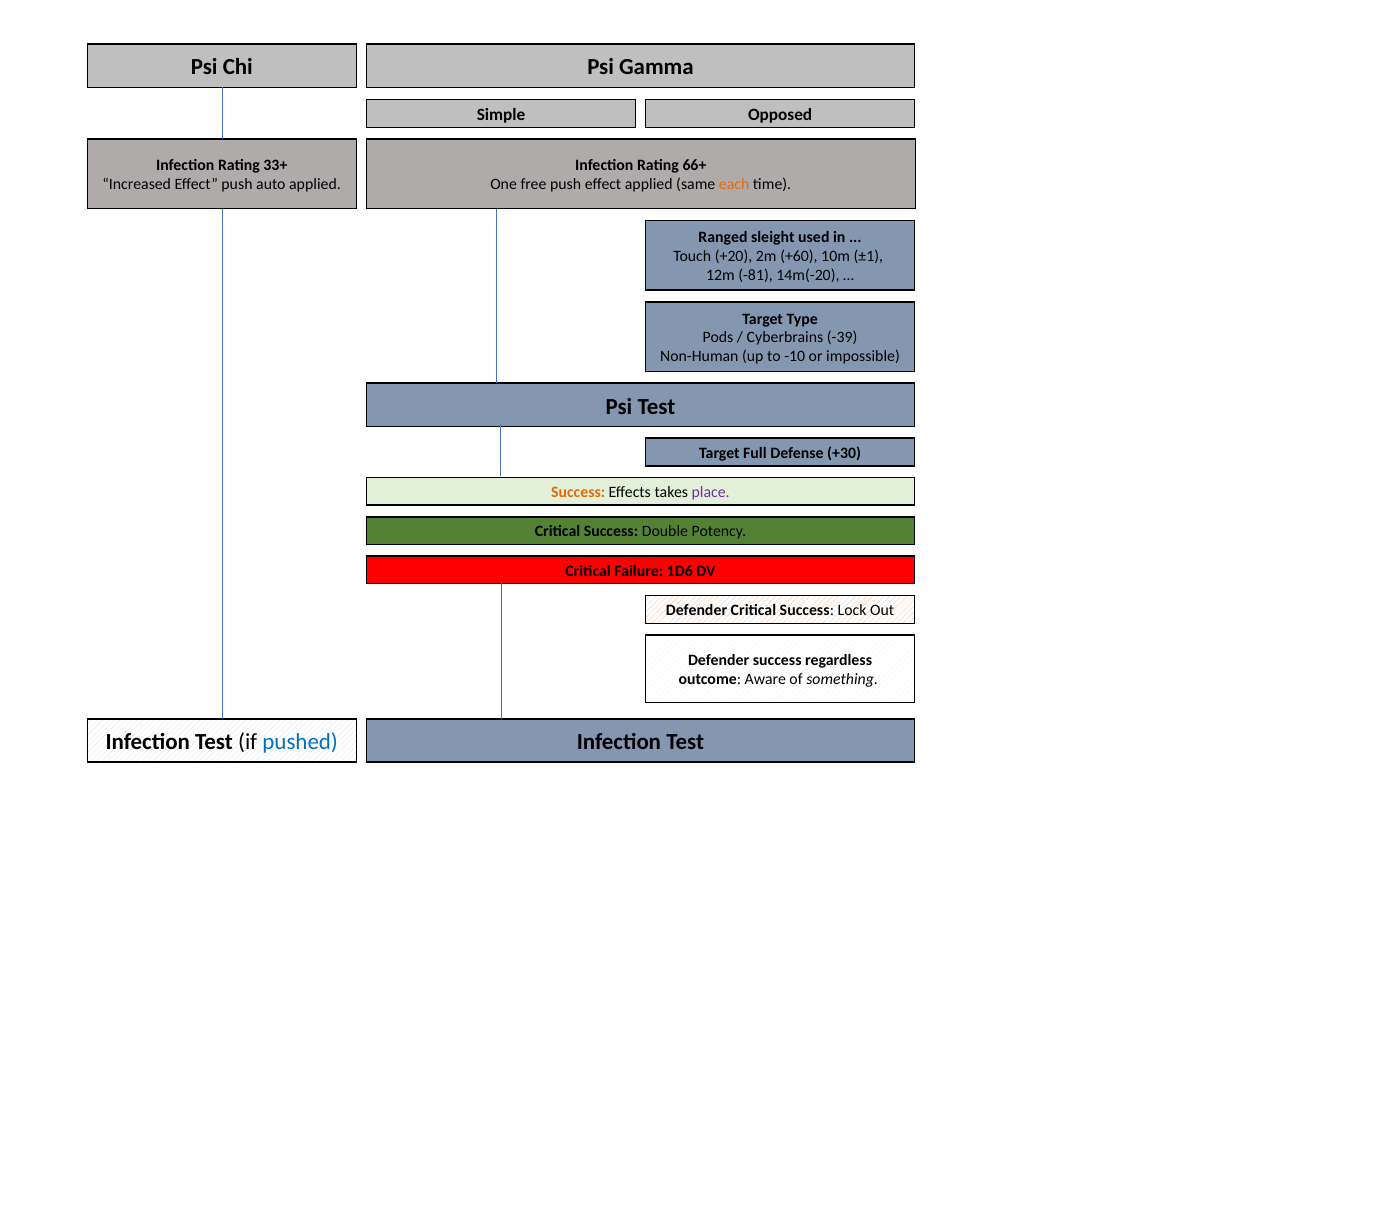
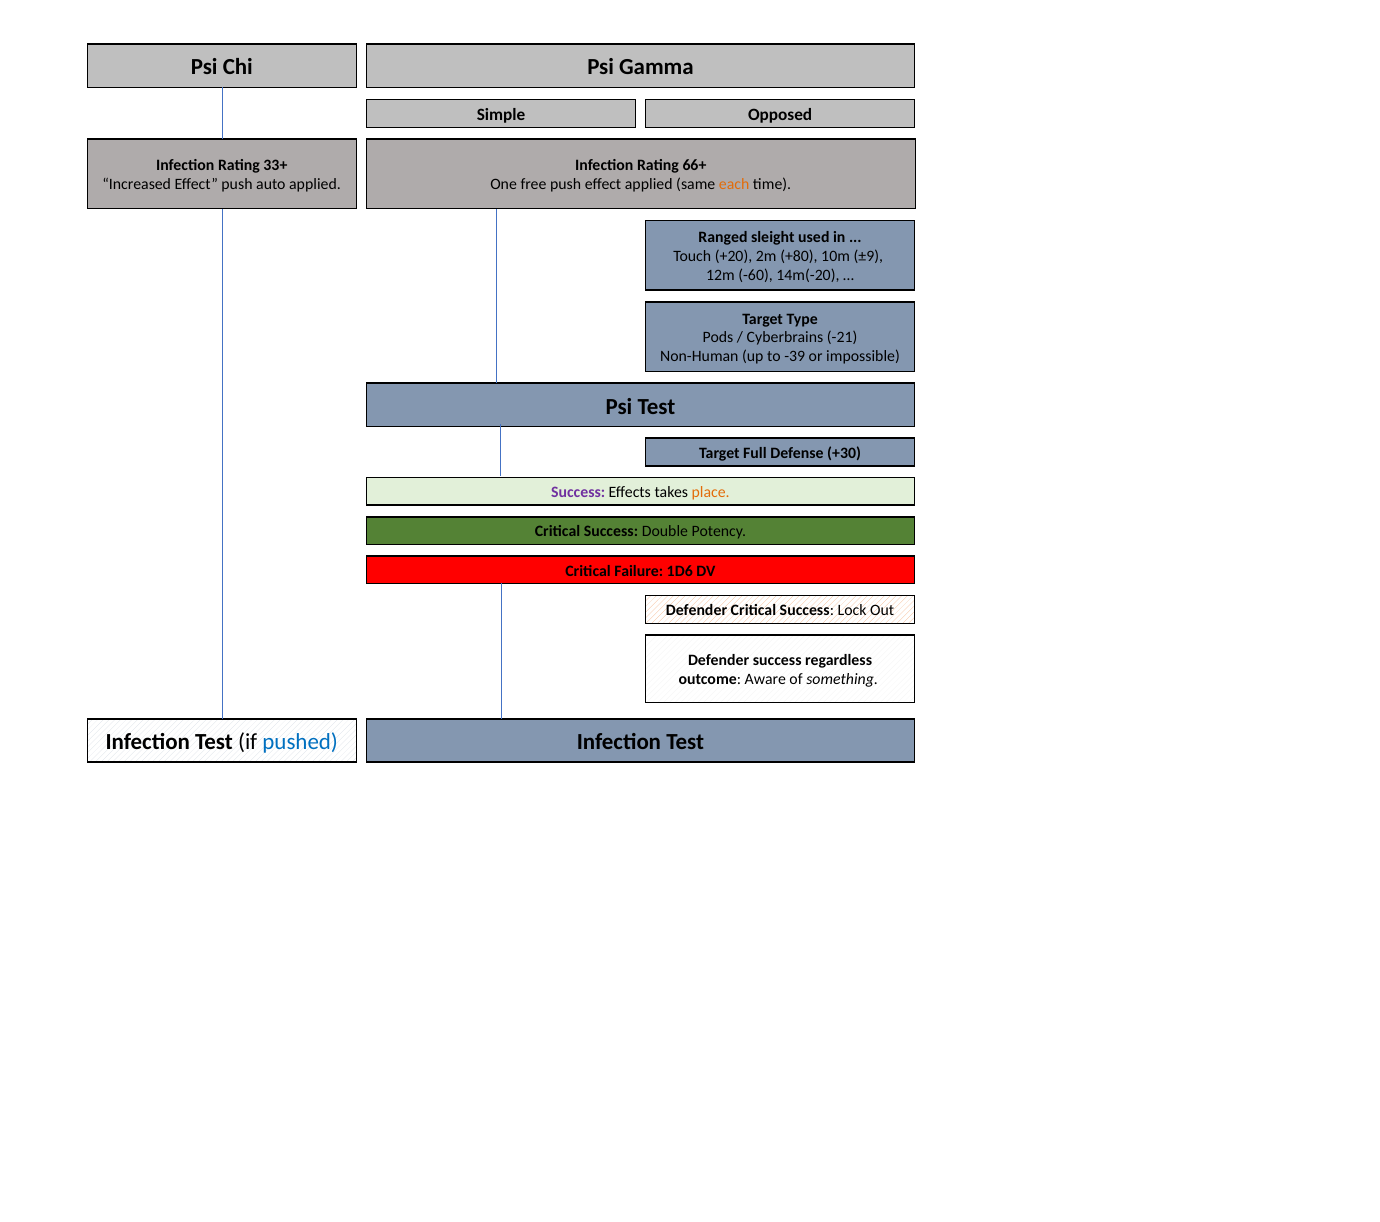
+60: +60 -> +80 (799, 257)
±1: ±1 -> ±9 (868, 257)
-81: -81 -> -60 (756, 275)
-39: -39 -> -21 (842, 338)
-10: -10 -> -39 (795, 357)
Success colour: orange -> purple (578, 493)
place colour: purple -> orange (711, 493)
